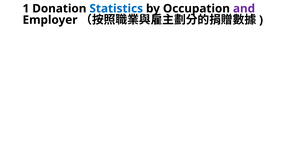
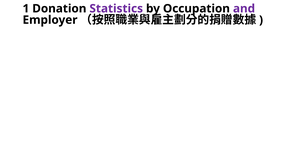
Statistics colour: blue -> purple (116, 9)
